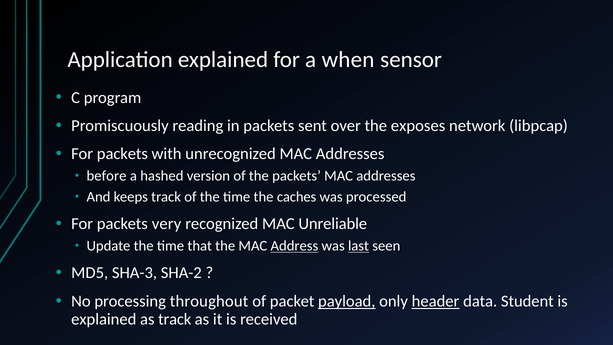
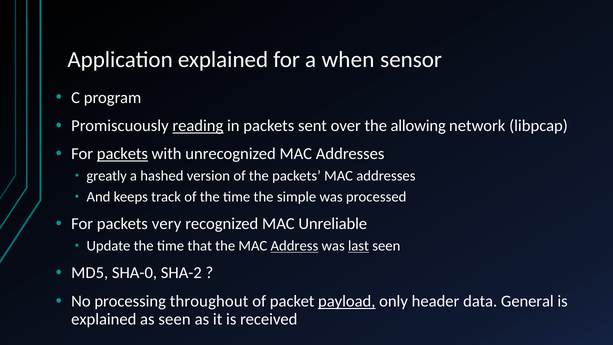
reading underline: none -> present (198, 126)
exposes: exposes -> allowing (418, 126)
packets underline: none -> present (122, 154)
before: before -> greatly (107, 176)
caches: caches -> simple (297, 197)
SHA-3: SHA-3 -> SHA-0 (134, 273)
header underline: present -> none (436, 301)
Student: Student -> General (527, 301)
as track: track -> seen (175, 319)
